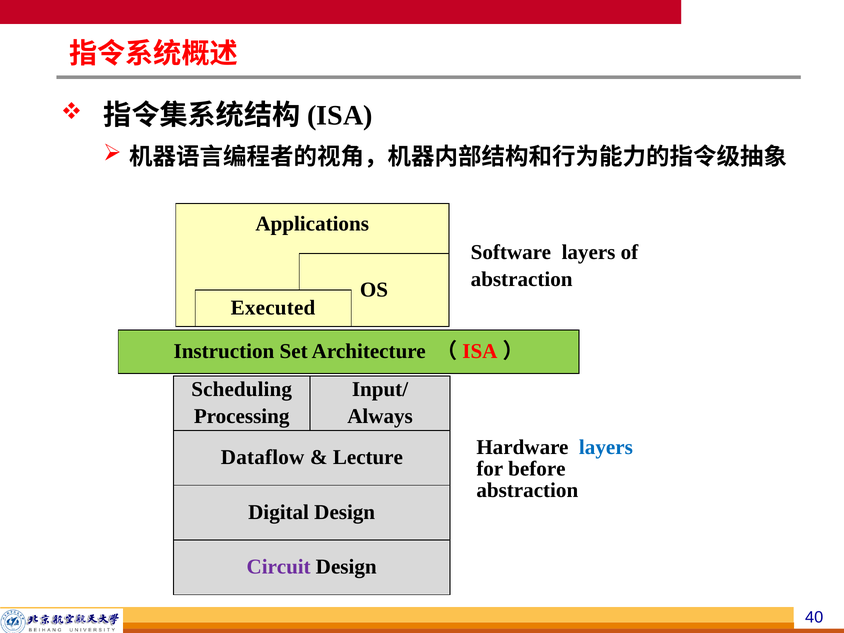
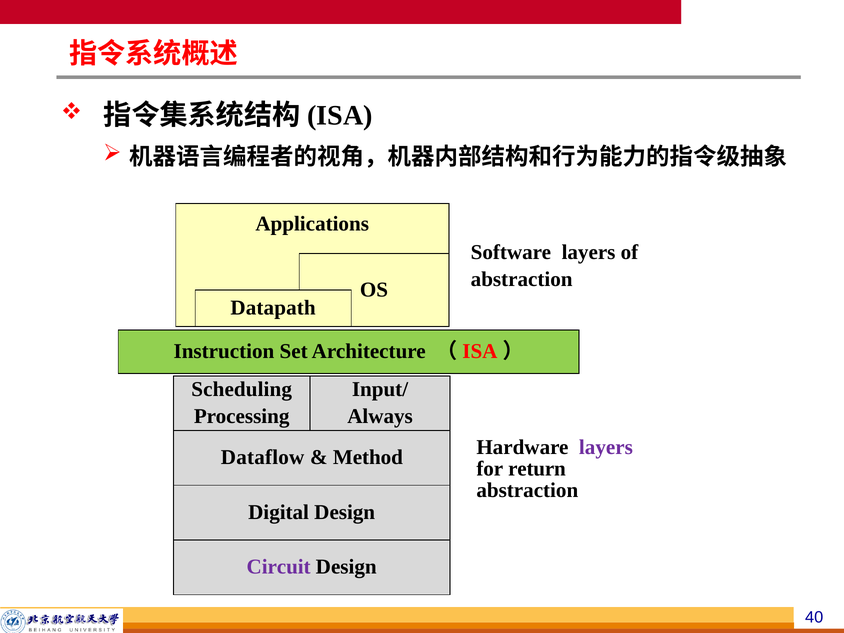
Executed: Executed -> Datapath (273, 308)
layers colour: blue -> purple (606, 447)
Lecture: Lecture -> Method (368, 457)
before: before -> return (537, 469)
